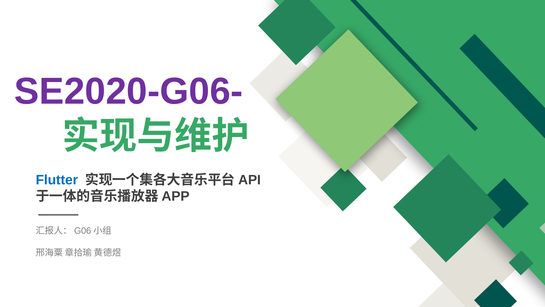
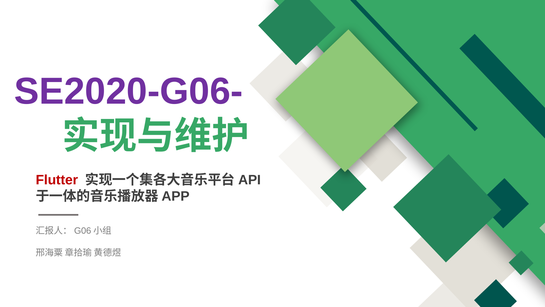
Flutter colour: blue -> red (57, 180)
